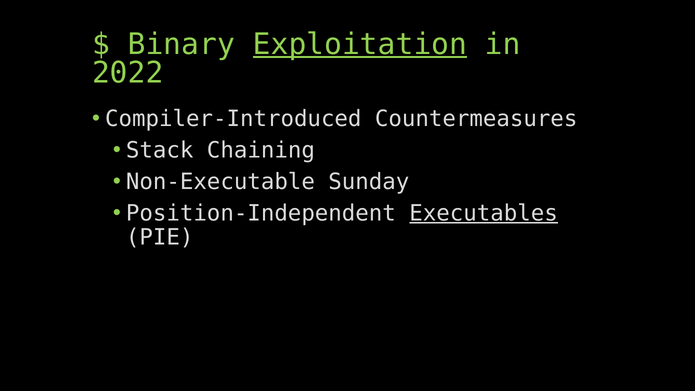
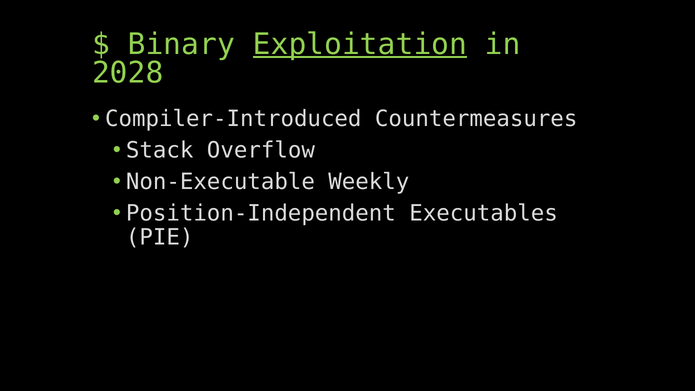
2022: 2022 -> 2028 (128, 73)
Chaining: Chaining -> Overflow (261, 150)
Sunday: Sunday -> Weekly (369, 182)
Executables underline: present -> none (484, 213)
